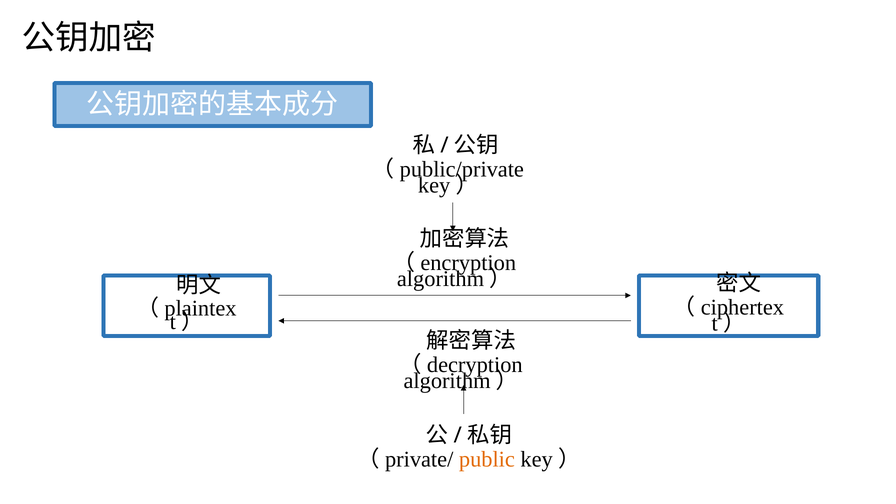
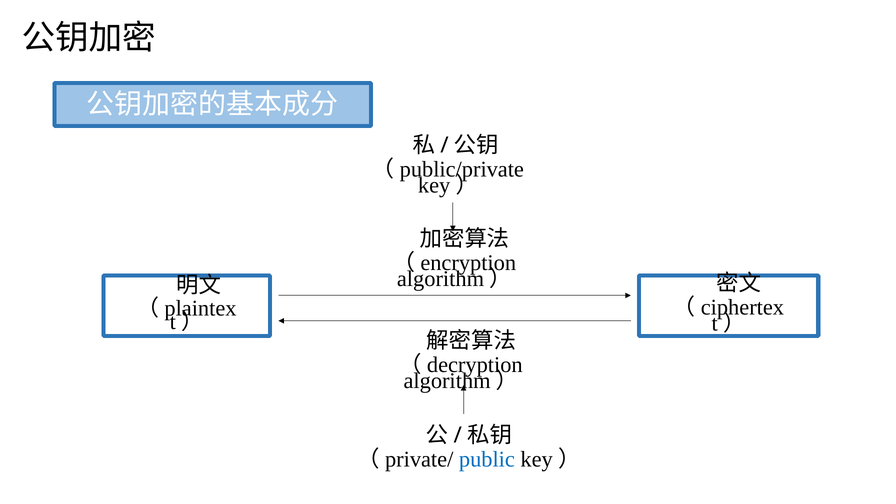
public colour: orange -> blue (487, 459)
